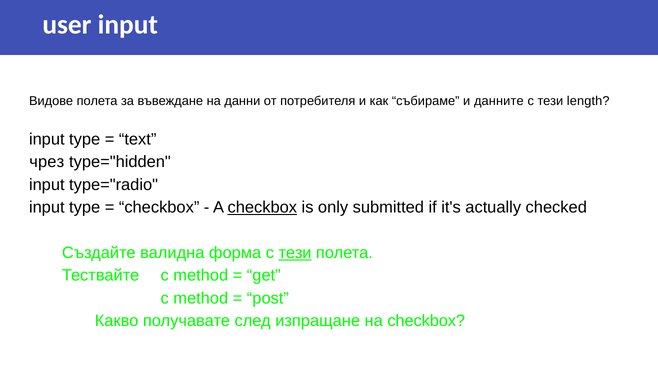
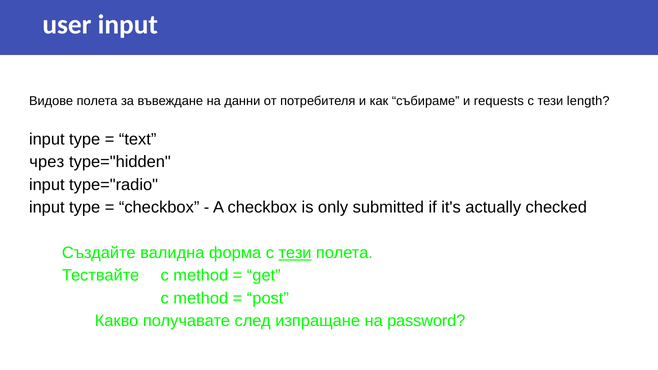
данните: данните -> requests (499, 101)
checkbox underline: present -> none (262, 207)
на checkbox: checkbox -> password (426, 321)
